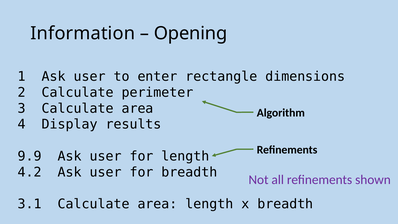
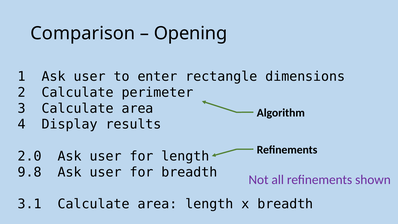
Information: Information -> Comparison (83, 33)
9.9: 9.9 -> 2.0 (30, 156)
4.2: 4.2 -> 9.8 (30, 172)
